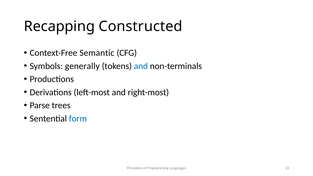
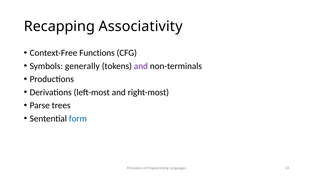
Constructed: Constructed -> Associativity (141, 26)
Semantic: Semantic -> Functions (97, 53)
and colour: blue -> purple (141, 66)
